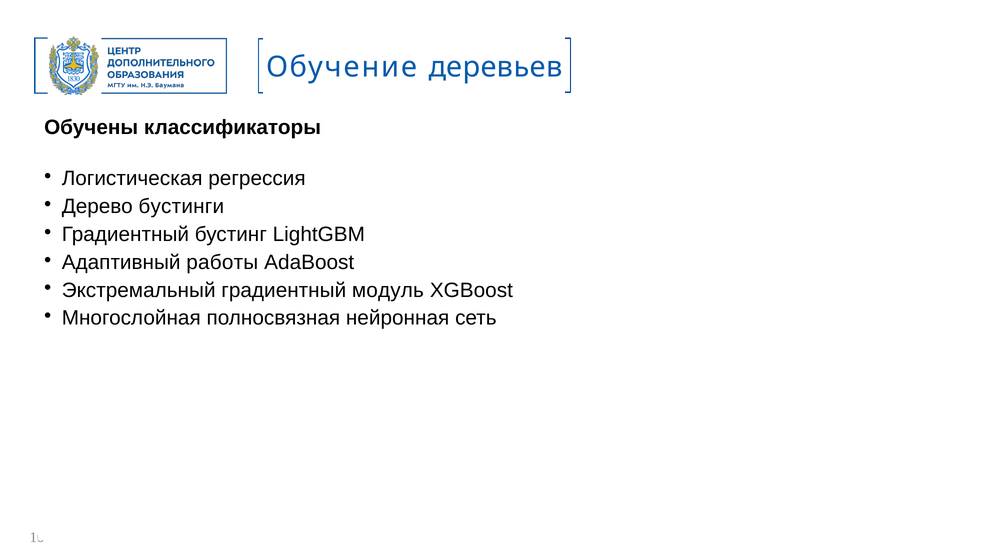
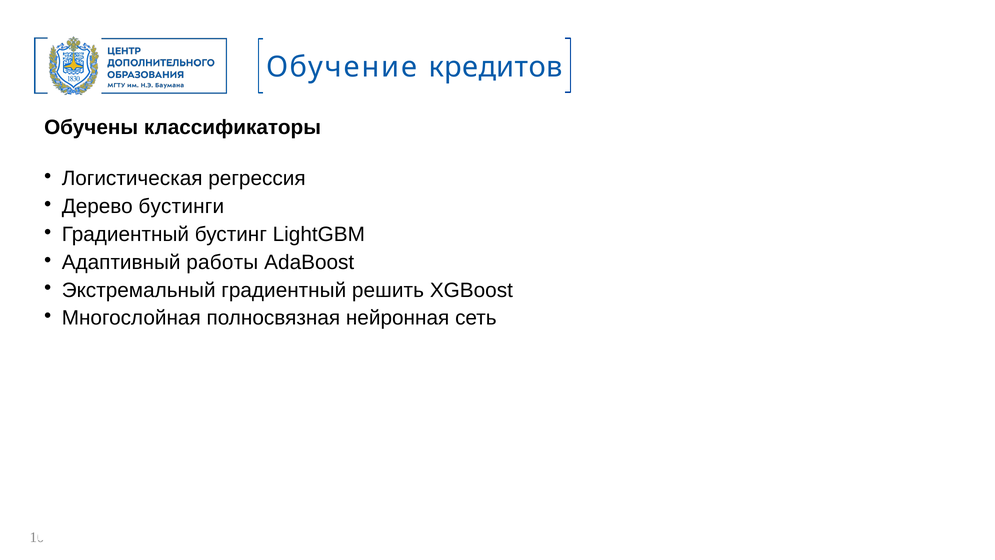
деревьев: деревьев -> кредитов (496, 67)
модуль: модуль -> решить (388, 290)
